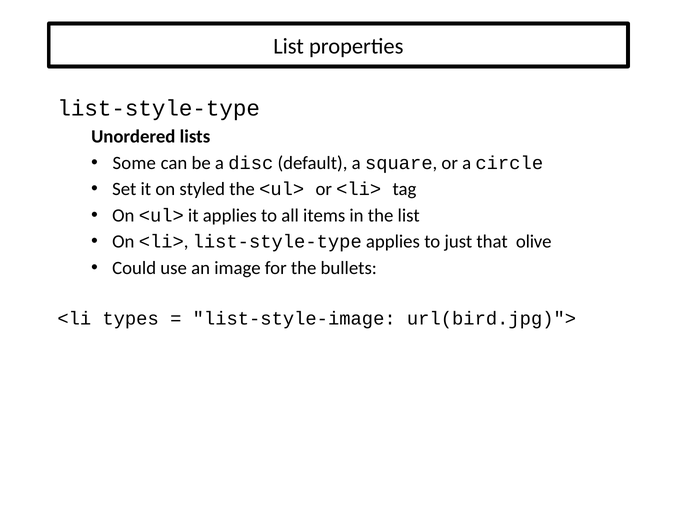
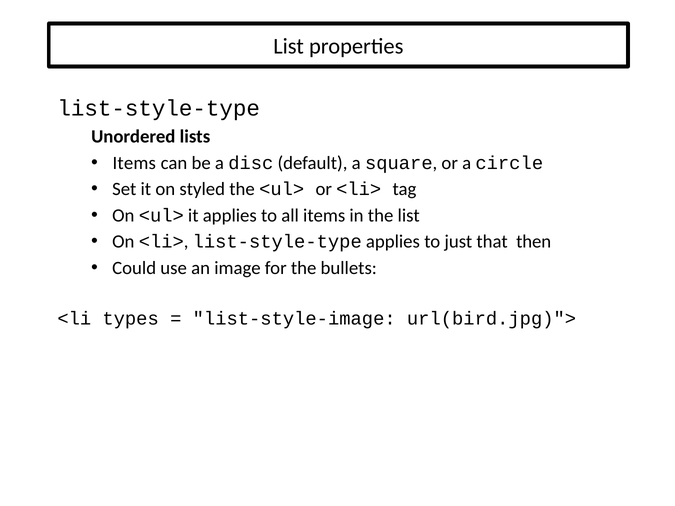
Some: Some -> Items (134, 163)
olive: olive -> then (534, 242)
